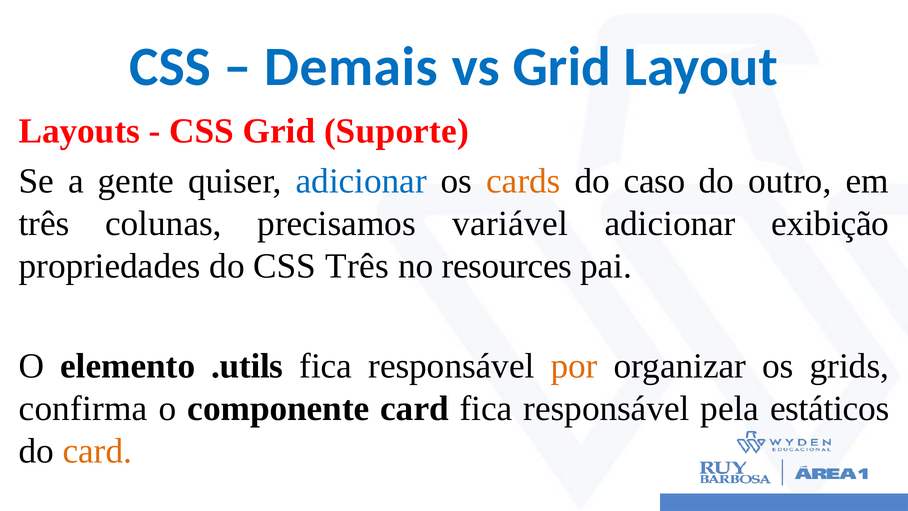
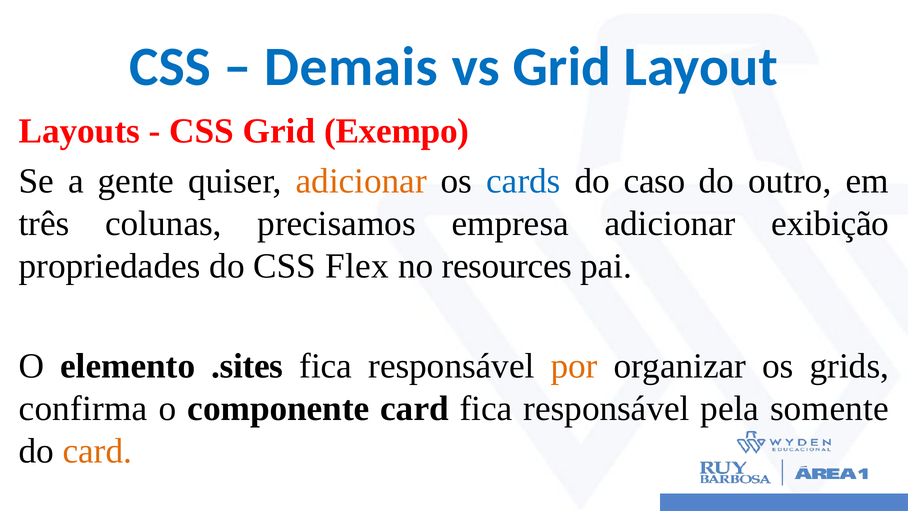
Suporte: Suporte -> Exempo (397, 131)
adicionar colour: blue -> orange (361, 181)
cards colour: orange -> blue (524, 181)
variável: variável -> empresa (510, 224)
CSS Três: Três -> Flex (357, 266)
.utils: .utils -> .sites (247, 366)
estáticos: estáticos -> somente (829, 408)
